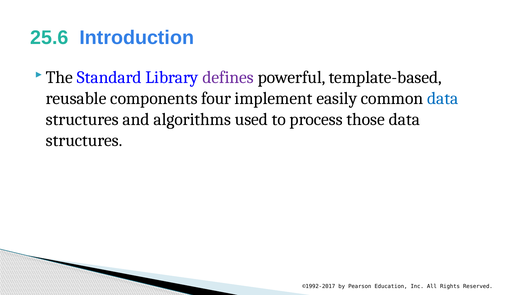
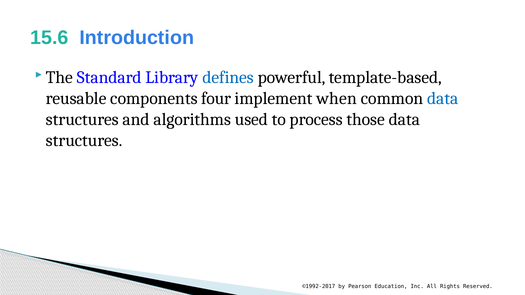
25.6: 25.6 -> 15.6 (49, 38)
defines colour: purple -> blue (228, 77)
easily: easily -> when (337, 98)
